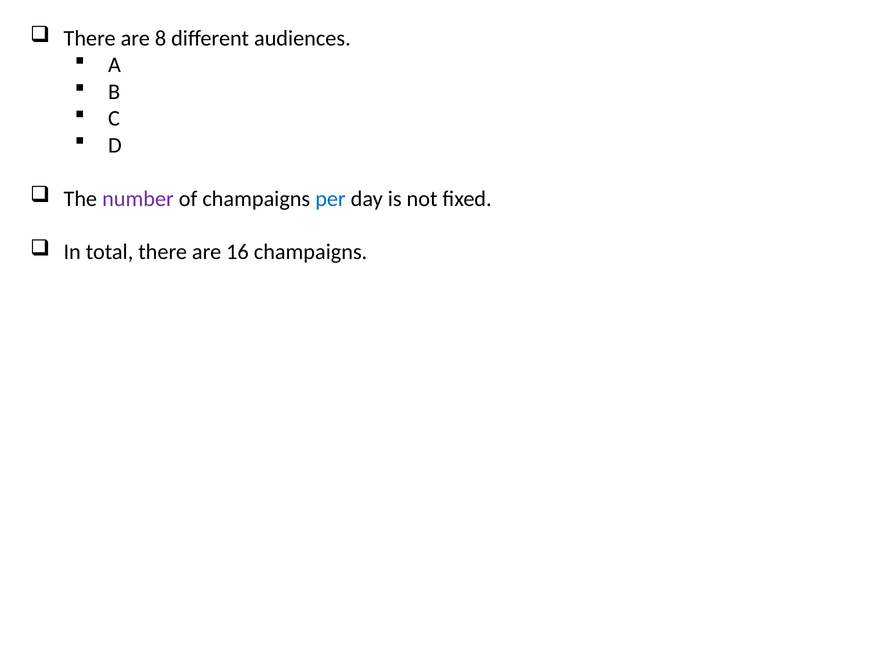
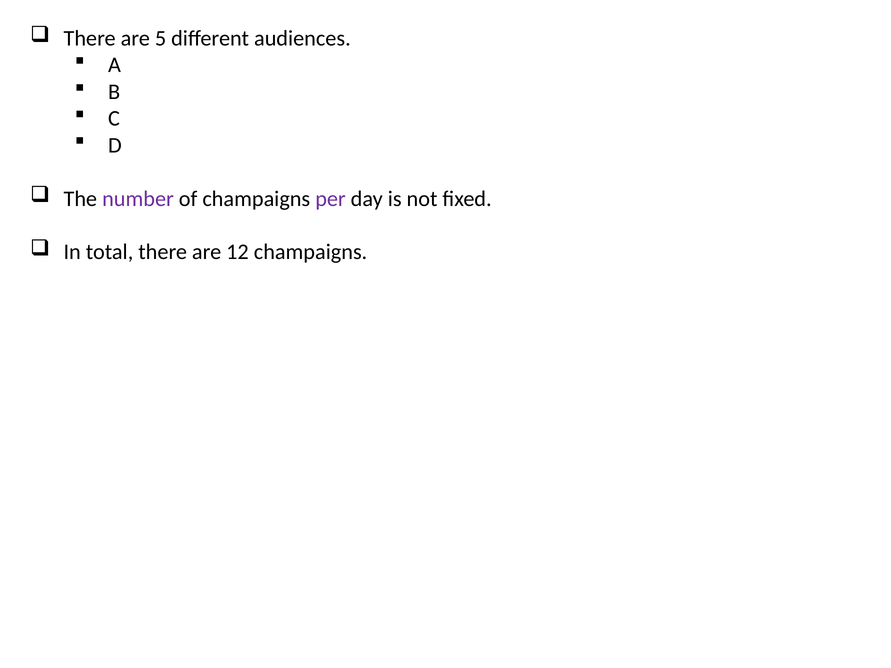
8: 8 -> 5 (161, 38)
per colour: blue -> purple (331, 199)
16: 16 -> 12 (237, 252)
